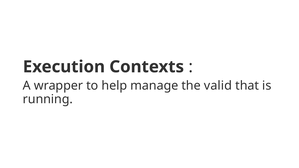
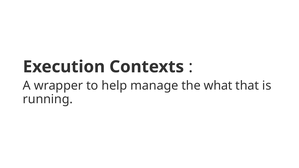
valid: valid -> what (218, 86)
